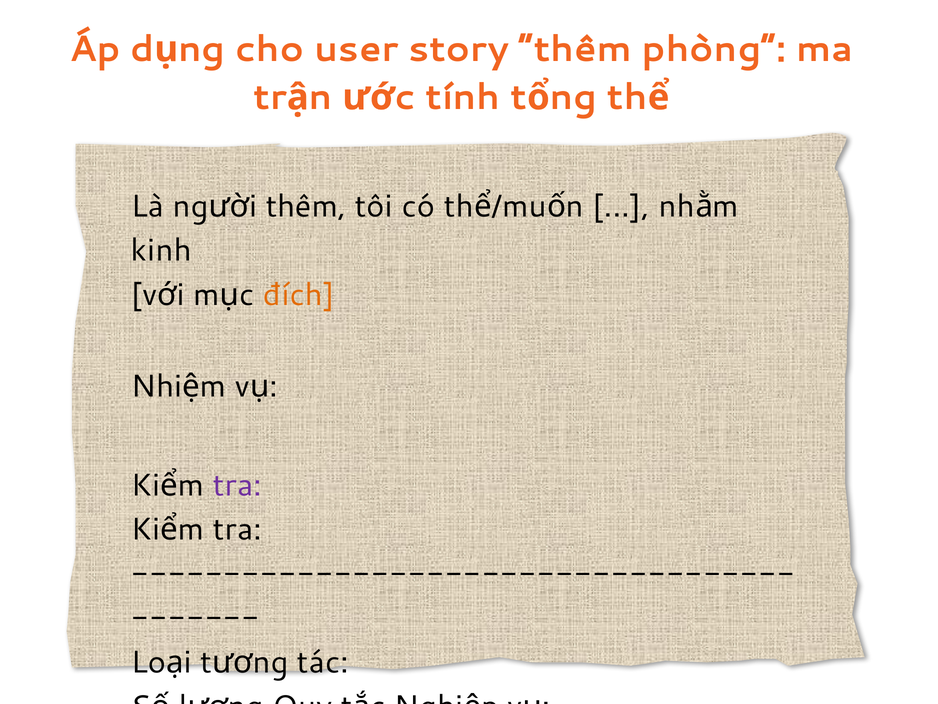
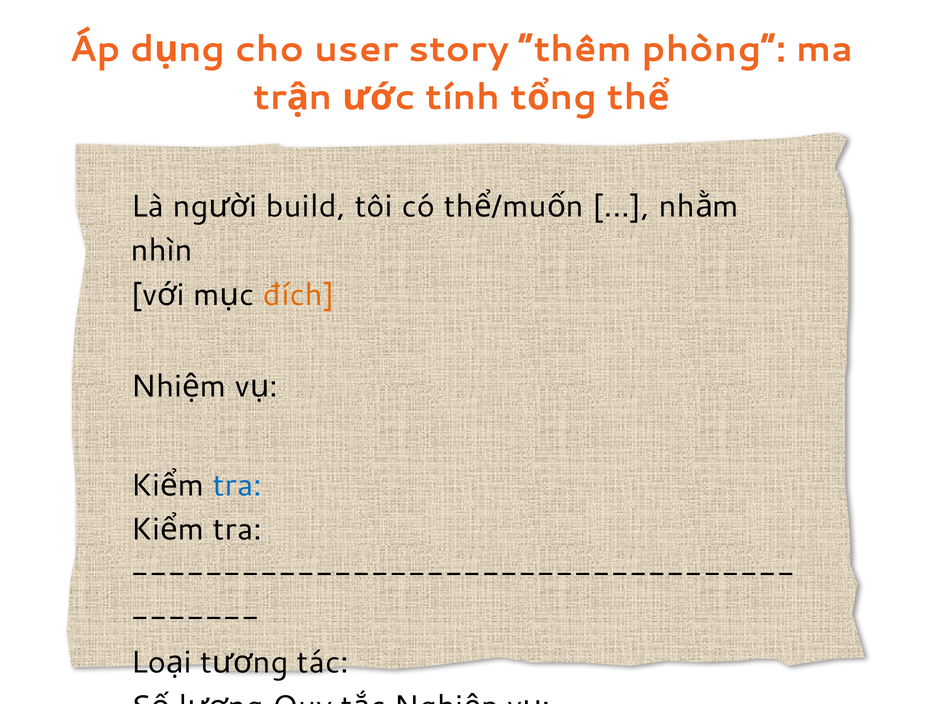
thêm: thêm -> build (306, 206)
kinh: kinh -> nhìn (162, 250)
tra colour: purple -> blue (238, 485)
